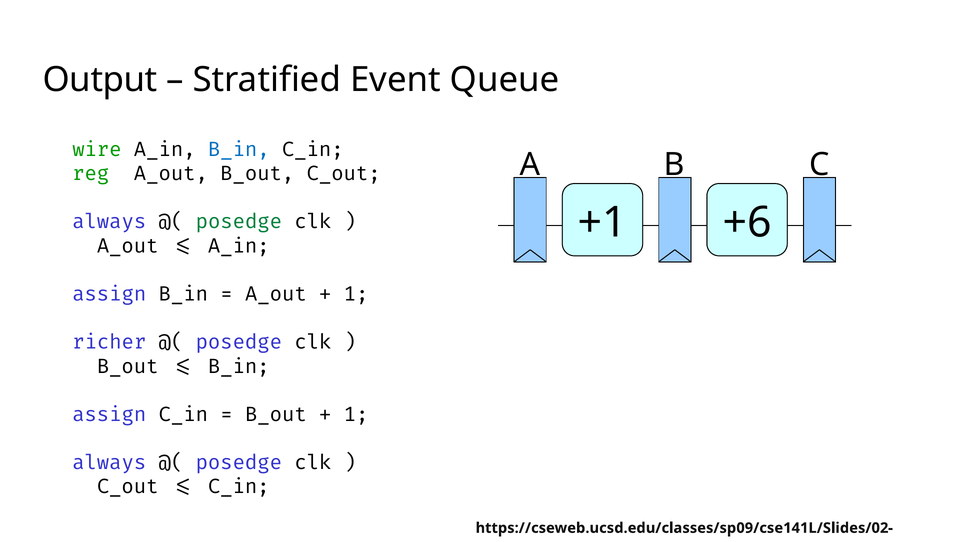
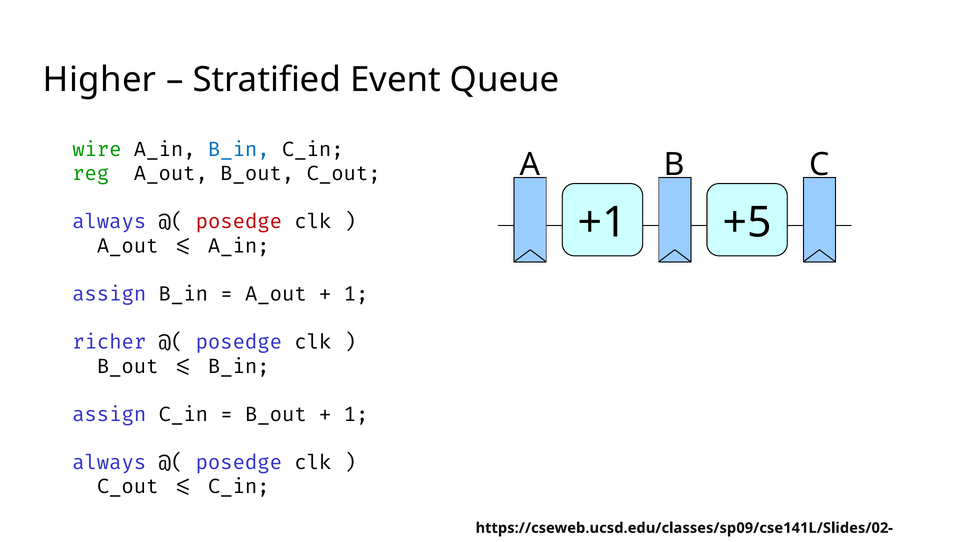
Output: Output -> Higher (100, 80)
+6: +6 -> +5 (747, 223)
posedge colour: green -> red (239, 222)
